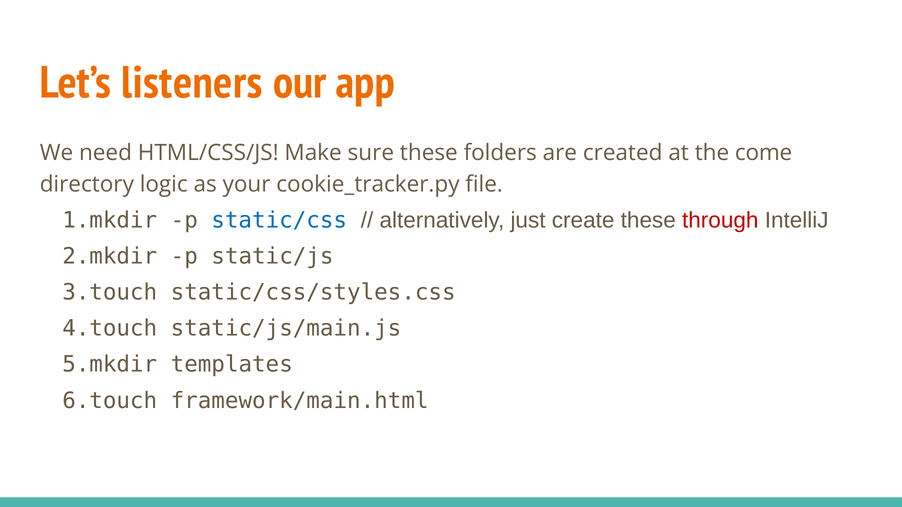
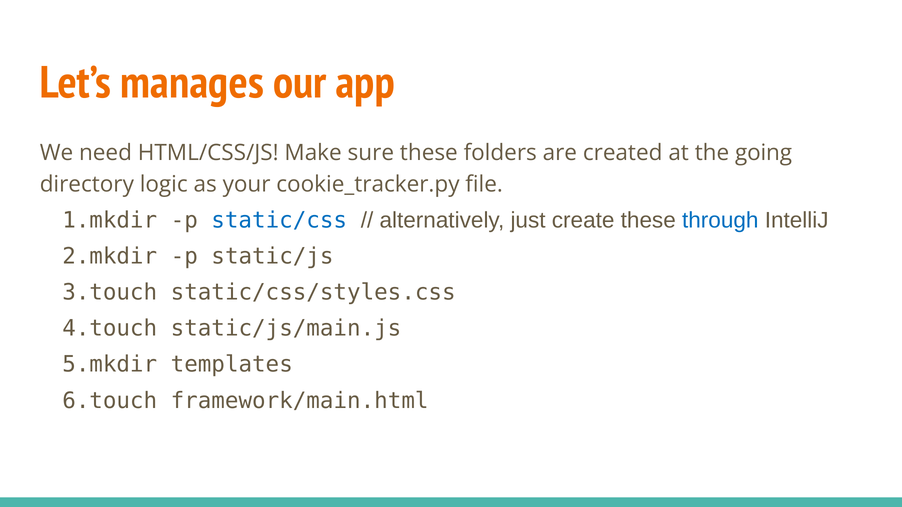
listeners: listeners -> manages (192, 83)
come: come -> going (764, 153)
through colour: red -> blue (720, 220)
